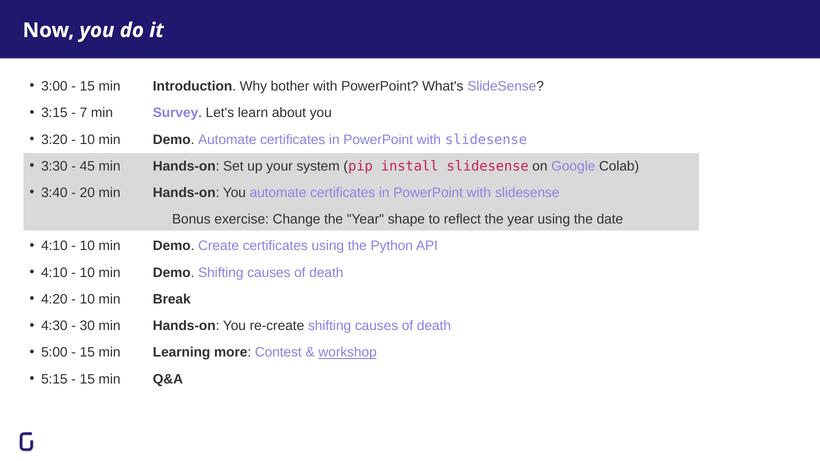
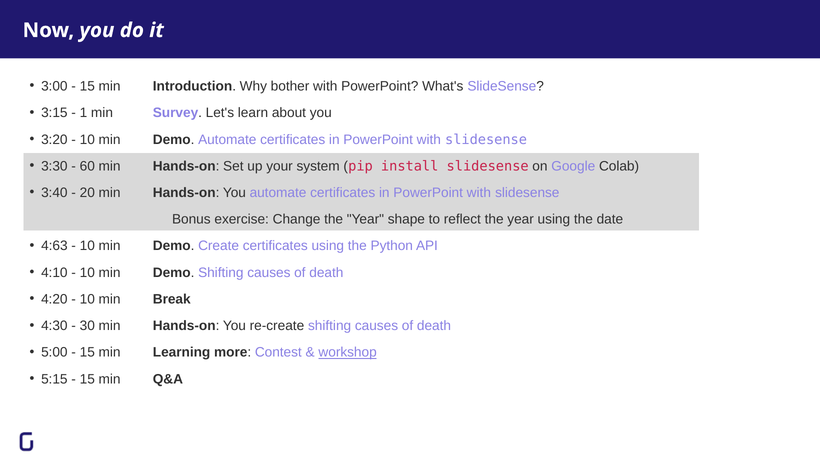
7: 7 -> 1 (83, 113)
45: 45 -> 60 (87, 166)
4:10: 4:10 -> 4:63 (54, 246)
